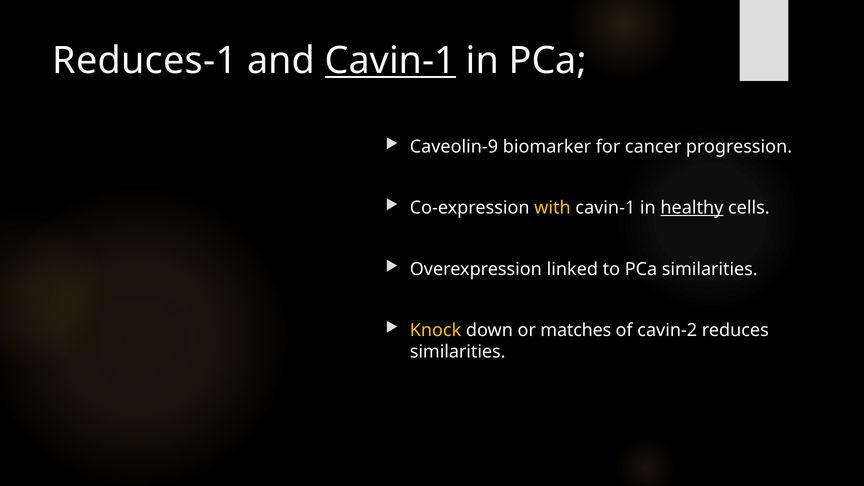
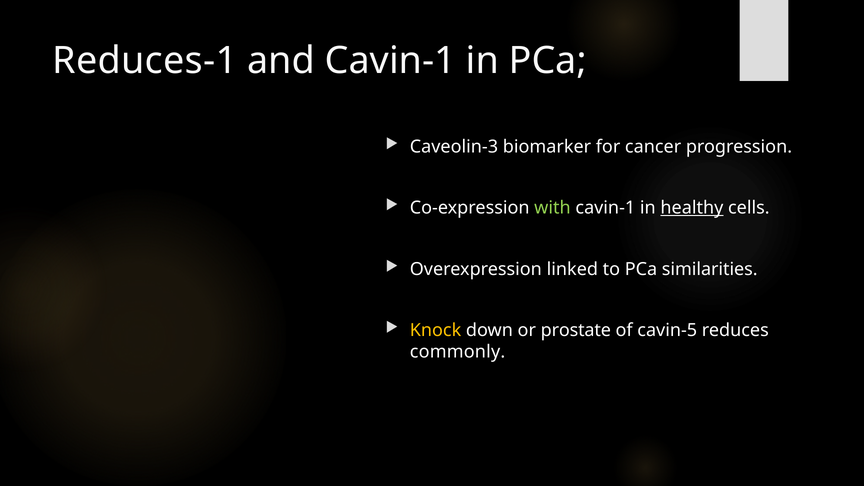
Cavin-1 underline: present -> none (390, 61)
Caveolin-9: Caveolin-9 -> Caveolin-3 (454, 147)
with colour: yellow -> light green (552, 208)
matches: matches -> prostate (576, 330)
cavin-2: cavin-2 -> cavin-5 (667, 330)
similarities: similarities -> commonly (458, 352)
